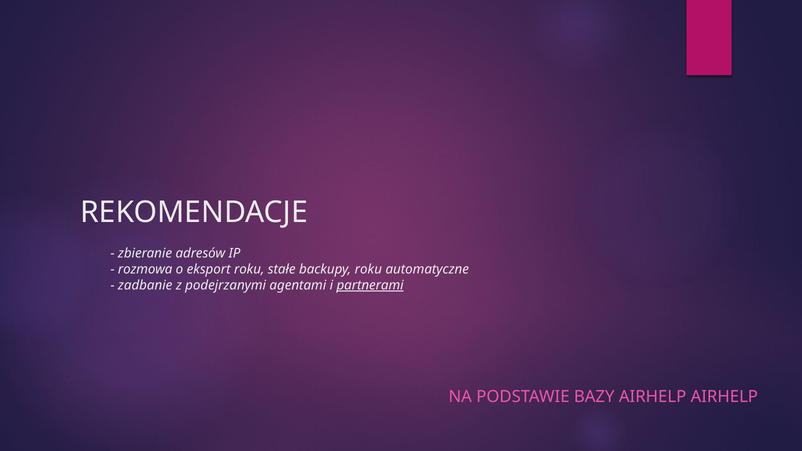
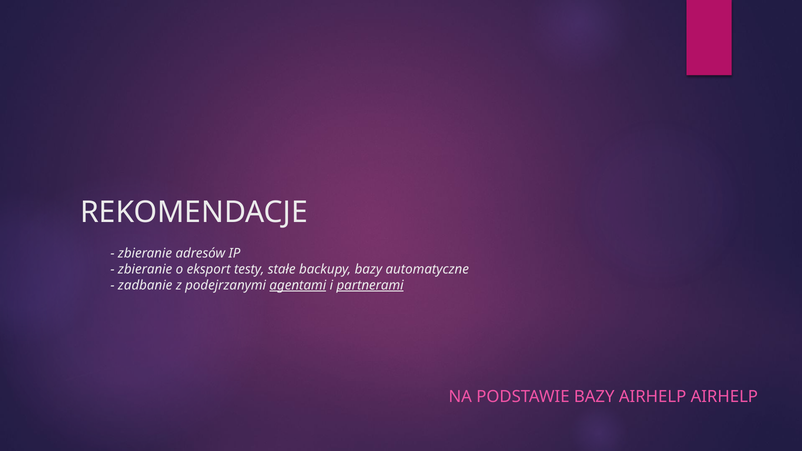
rozmowa: rozmowa -> zbieranie (145, 269)
eksport roku: roku -> testy (249, 269)
backupy roku: roku -> bazy (368, 269)
agentami underline: none -> present (298, 285)
